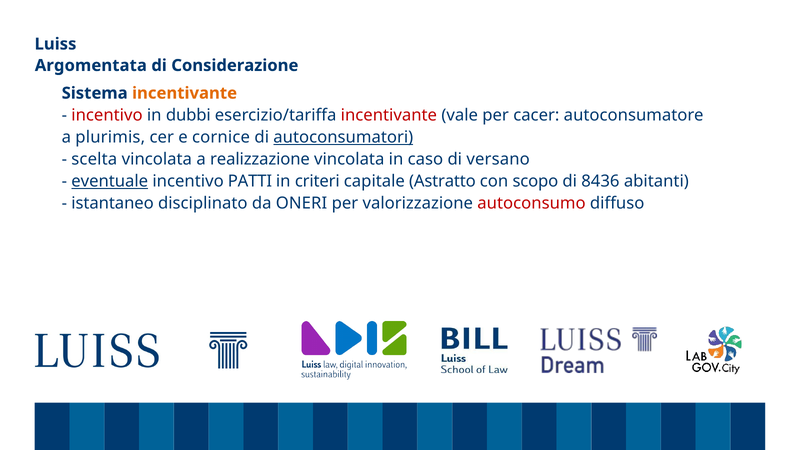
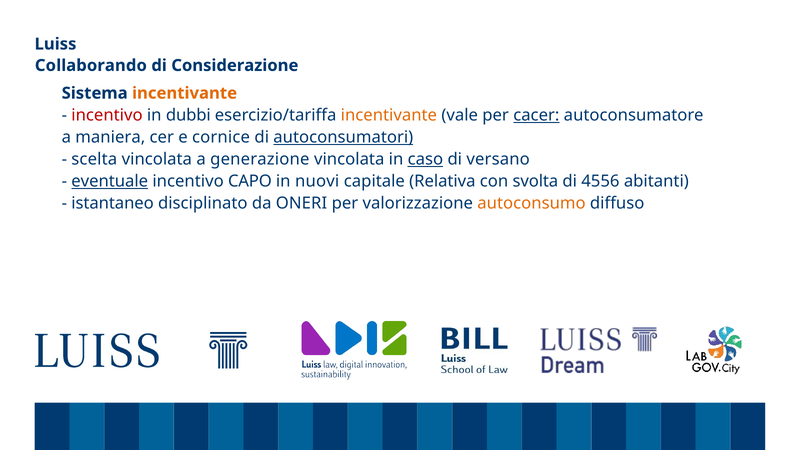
Argomentata: Argomentata -> Collaborando (91, 65)
incentivante colour: red -> orange (389, 115)
cacer underline: none -> present (536, 115)
plurimis: plurimis -> maniera (110, 137)
realizzazione: realizzazione -> generazione (260, 159)
caso underline: none -> present (425, 159)
PATTI: PATTI -> CAPO (250, 181)
criteri: criteri -> nuovi (317, 181)
Astratto: Astratto -> Relativa (442, 181)
scopo: scopo -> svolta (535, 181)
8436: 8436 -> 4556 (600, 181)
autoconsumo colour: red -> orange (532, 203)
